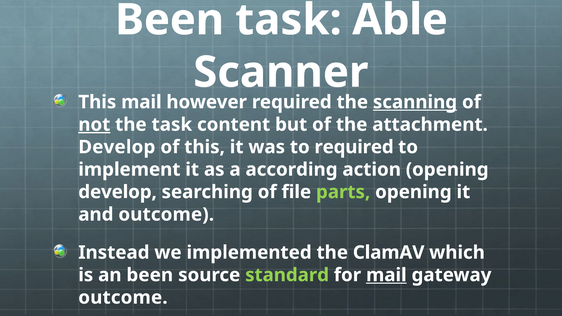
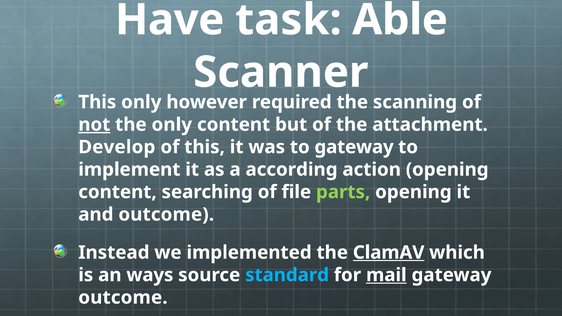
Been: Been -> Have (170, 20)
This mail: mail -> only (141, 102)
scanning underline: present -> none (415, 102)
the task: task -> only (172, 125)
to required: required -> gateway (354, 147)
develop: develop -> content (118, 192)
ClamAV underline: none -> present (389, 253)
an been: been -> ways (150, 275)
standard colour: light green -> light blue (287, 275)
